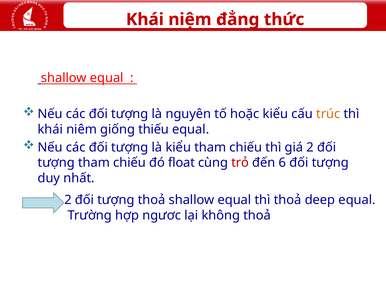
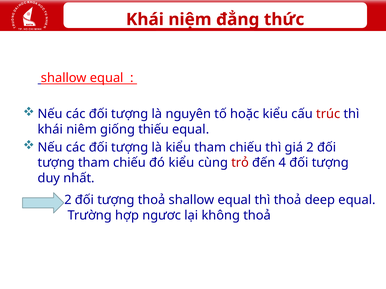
trúc colour: orange -> red (328, 114)
đó float: float -> kiểu (181, 163)
6: 6 -> 4 (282, 163)
